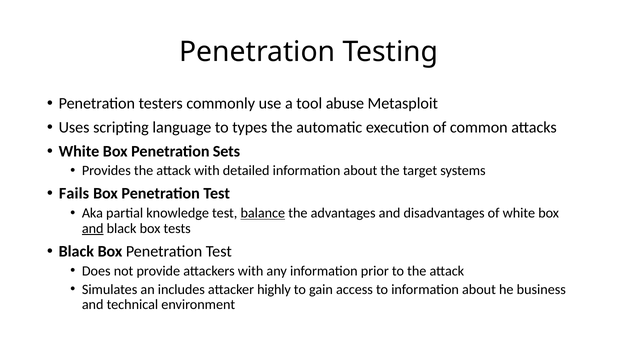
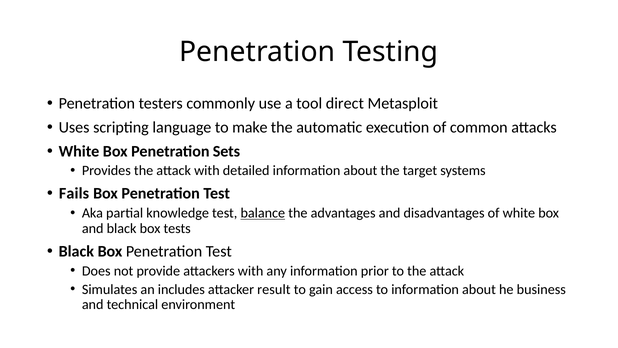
abuse: abuse -> direct (345, 103)
types: types -> make (250, 127)
and underline: present -> none (93, 228)
highly: highly -> result (274, 289)
